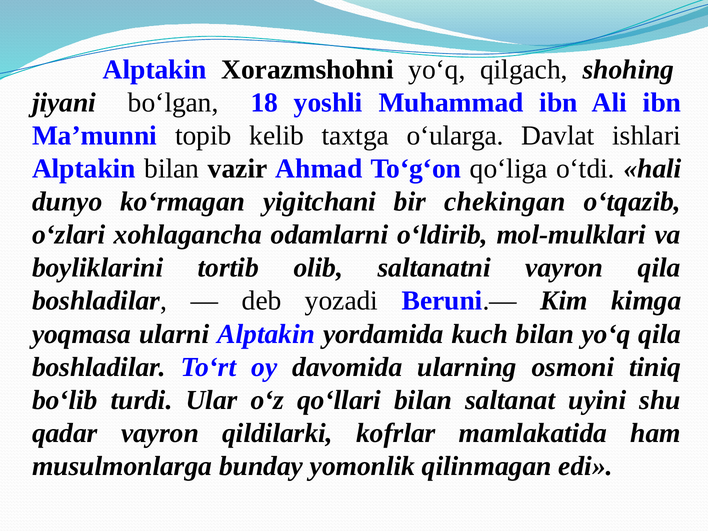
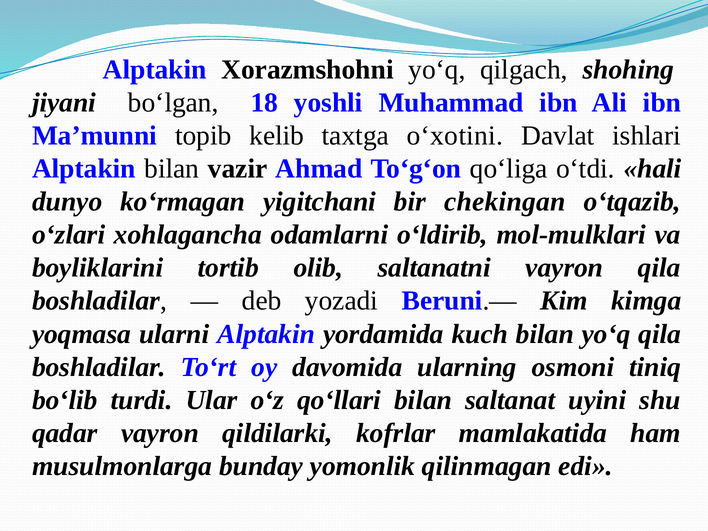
o‘ularga: o‘ularga -> o‘xotini (455, 136)
